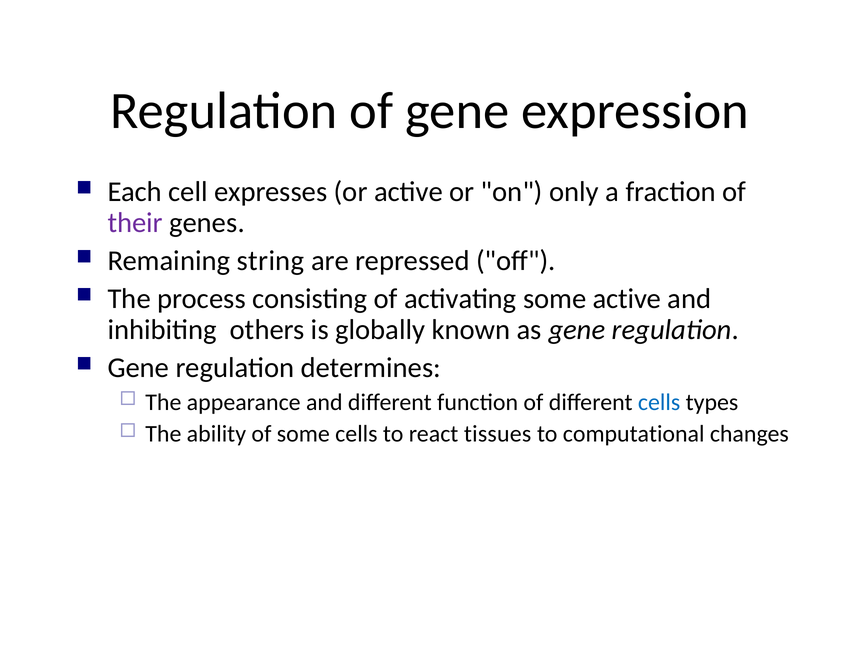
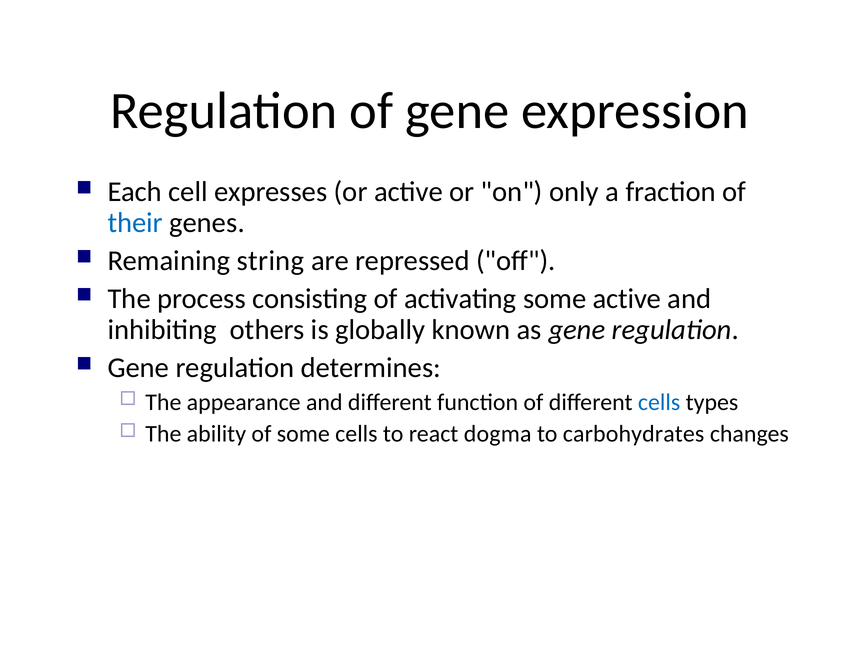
their colour: purple -> blue (135, 223)
tissues: tissues -> dogma (498, 434)
computational: computational -> carbohydrates (634, 434)
